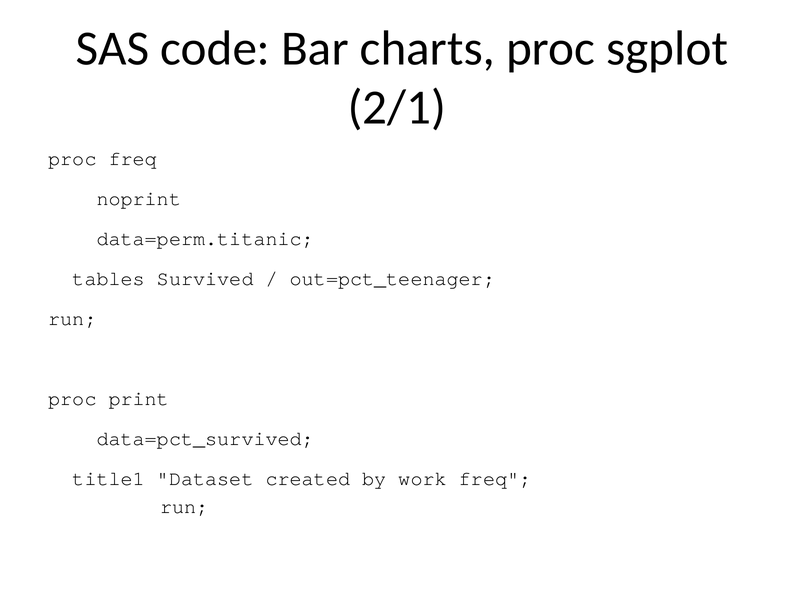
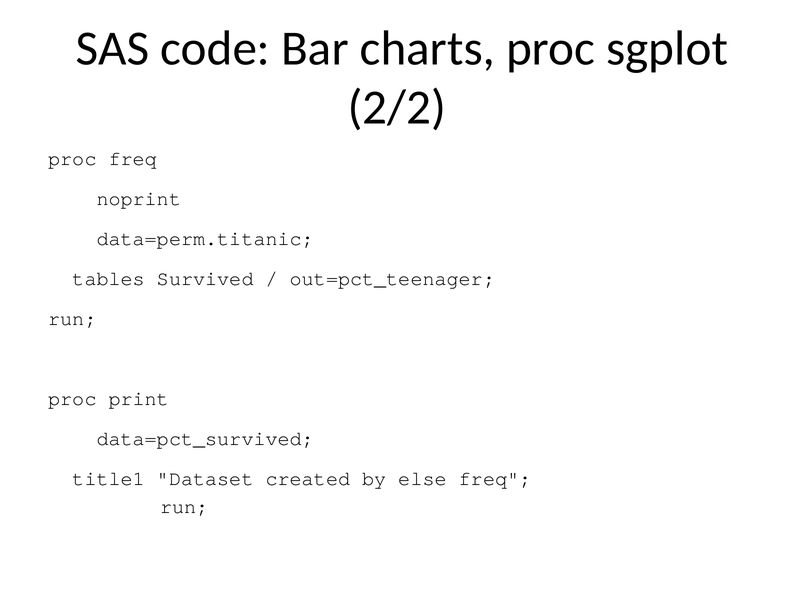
2/1: 2/1 -> 2/2 (397, 107)
work: work -> else (423, 478)
